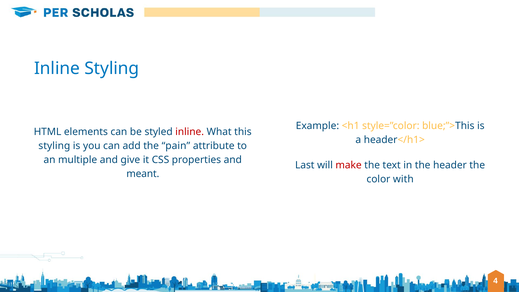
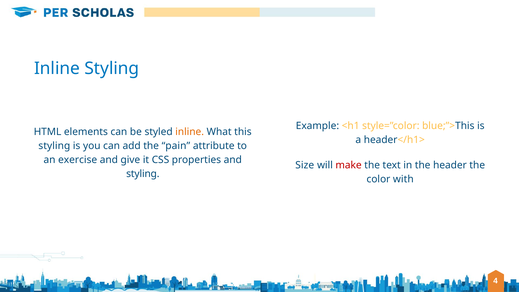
inline colour: red -> orange (190, 132)
multiple: multiple -> exercise (78, 160)
Last: Last -> Size (305, 165)
meant: meant -> styling (143, 174)
